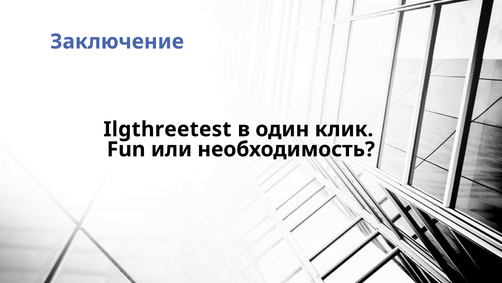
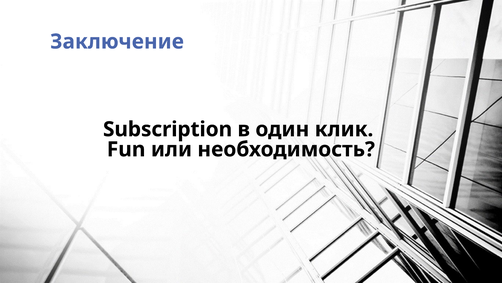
Ilgthreetest: Ilgthreetest -> Subscription (168, 129)
